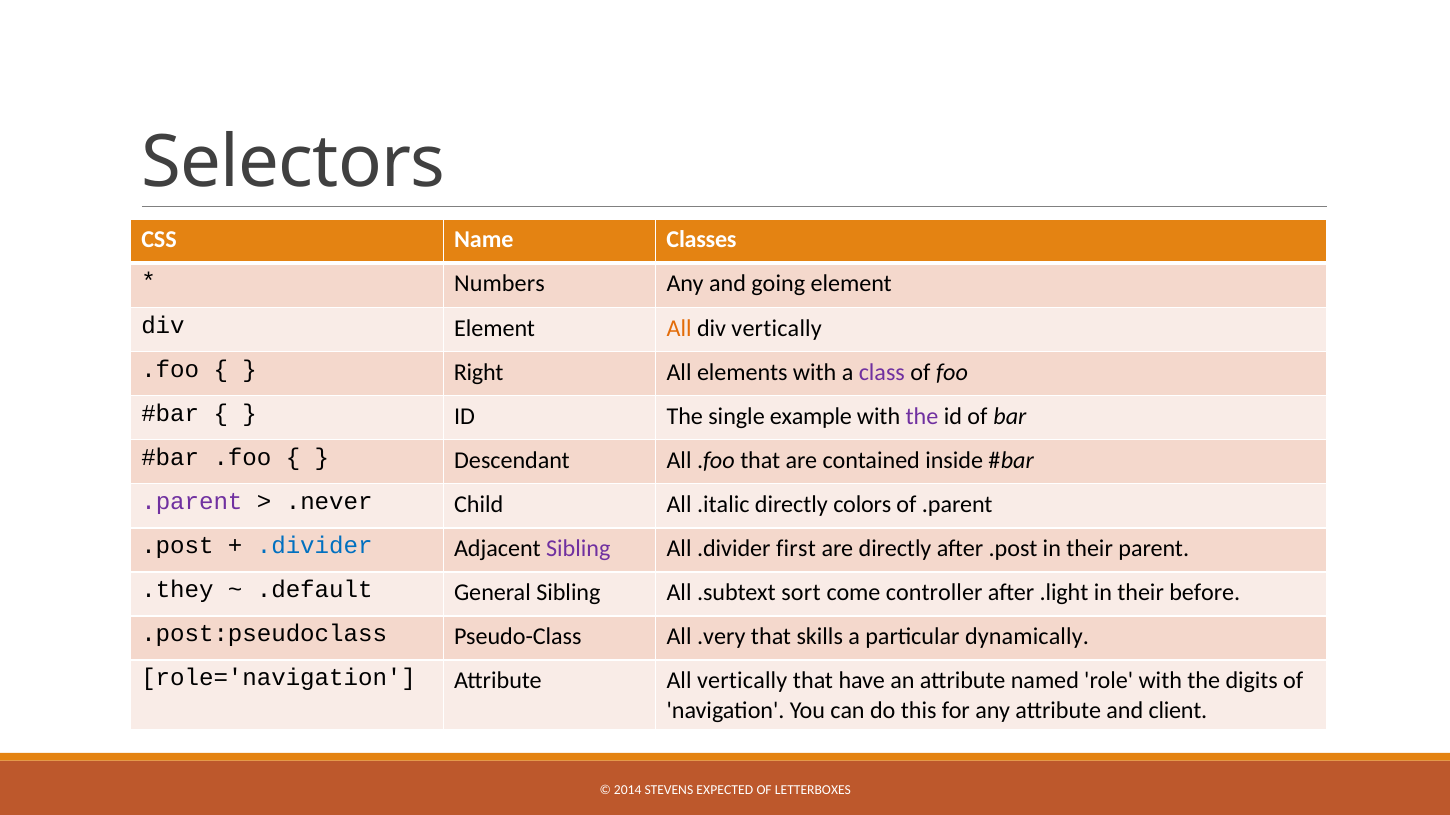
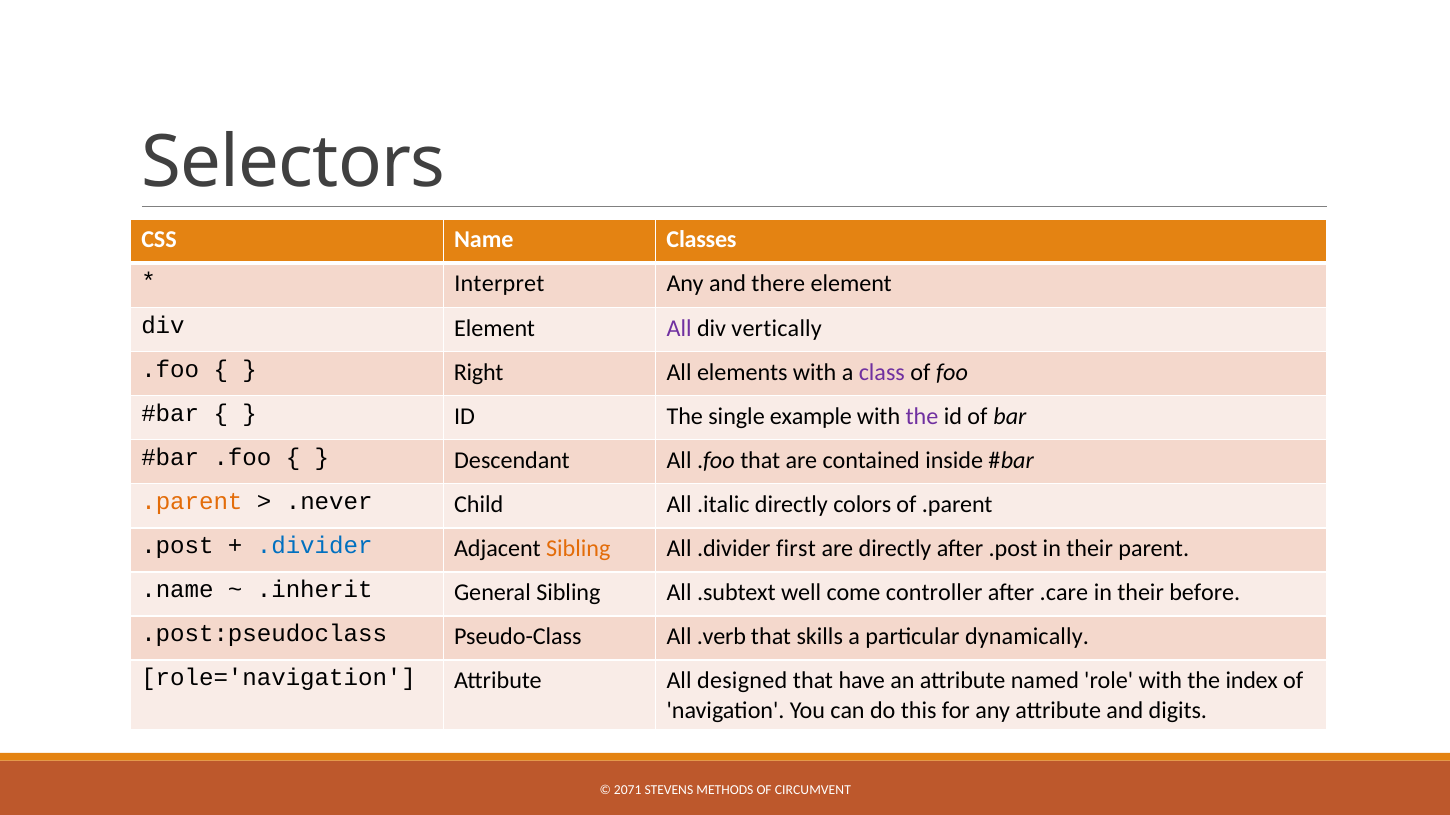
Numbers: Numbers -> Interpret (499, 284)
going: going -> there (778, 284)
All colour: orange -> purple (679, 328)
.parent colour: purple -> orange (192, 502)
Sibling colour: purple -> orange (578, 549)
.they: .they -> .name (177, 590)
.default: .default -> .inherit (315, 590)
sort: sort -> well (801, 593)
.light: .light -> .care (1064, 593)
.very: .very -> .verb (721, 637)
All vertically: vertically -> designed (742, 681)
digits: digits -> index (1252, 681)
client: client -> digits (1178, 711)
2014: 2014 -> 2071 (628, 791)
EXPECTED: EXPECTED -> METHODS (725, 791)
LETTERBOXES: LETTERBOXES -> CIRCUMVENT (813, 791)
